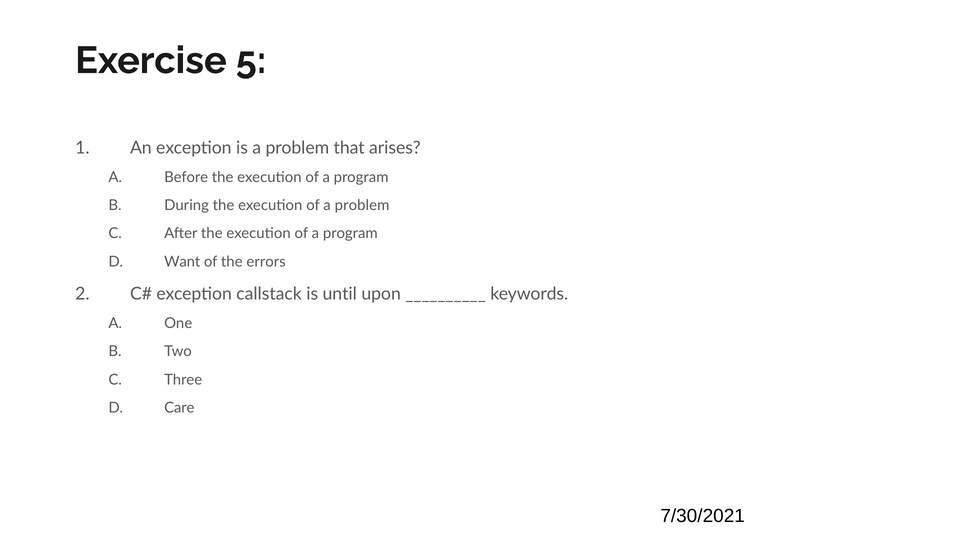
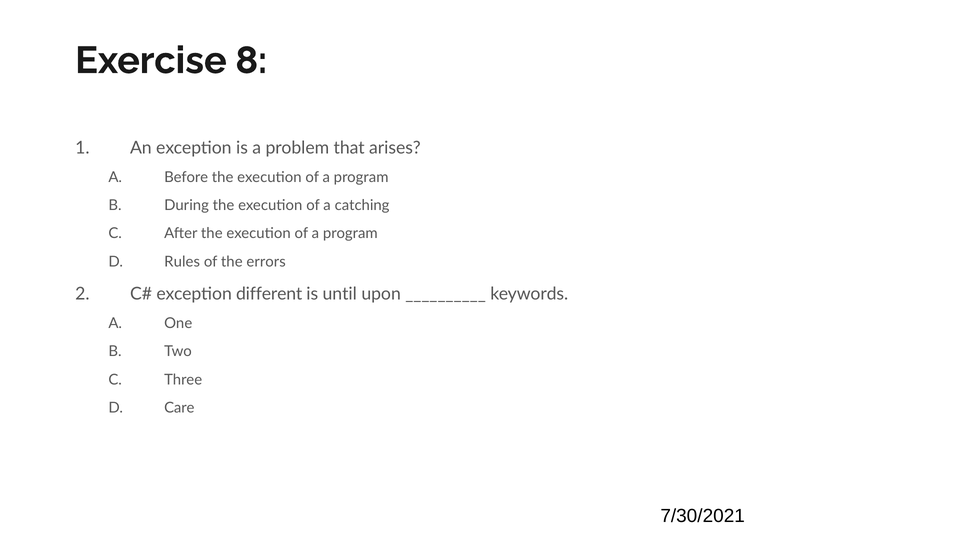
5: 5 -> 8 (251, 61)
of a problem: problem -> catching (362, 205)
Want: Want -> Rules (182, 262)
callstack: callstack -> different (269, 294)
